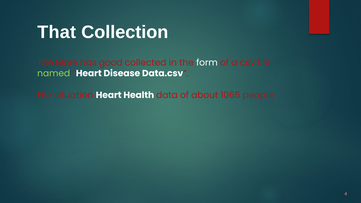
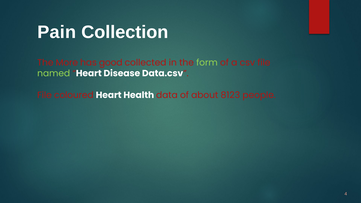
That: That -> Pain (57, 32)
form colour: white -> light green (207, 63)
situation: situation -> coloured (74, 95)
1065: 1065 -> 8123 (230, 95)
